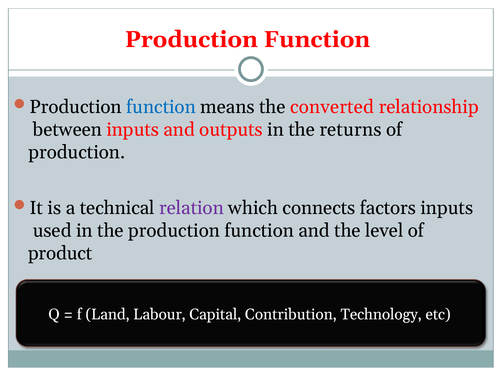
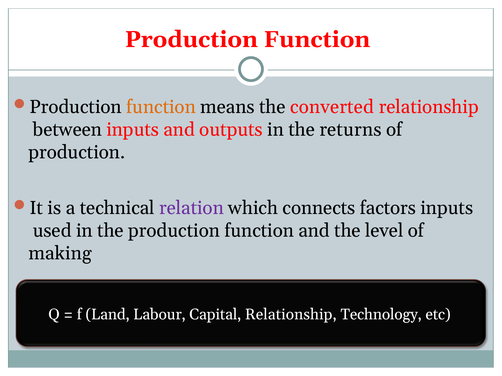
function colour: blue -> orange (161, 107)
product: product -> making (60, 254)
Capital Contribution: Contribution -> Relationship (291, 315)
